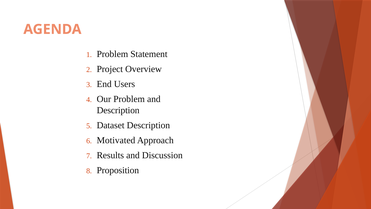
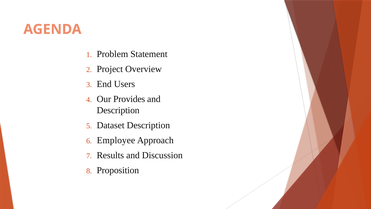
Our Problem: Problem -> Provides (129, 99)
Motivated: Motivated -> Employee (116, 140)
